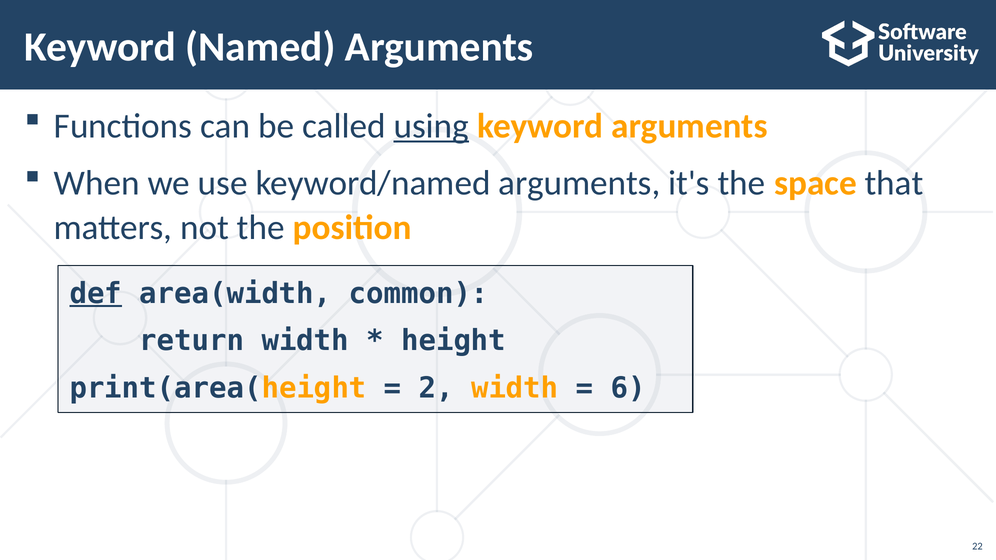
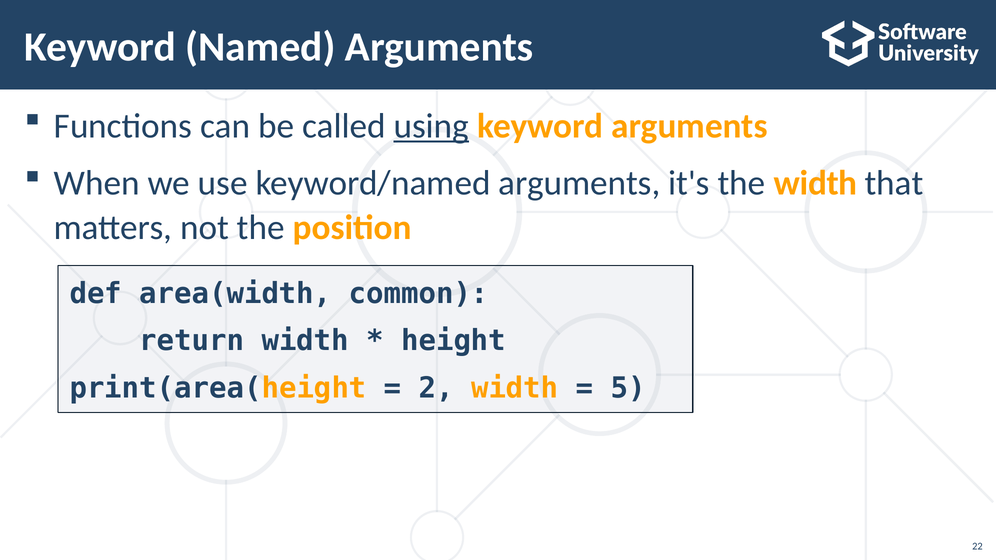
the space: space -> width (816, 183)
def underline: present -> none (96, 294)
6: 6 -> 5 (628, 388)
